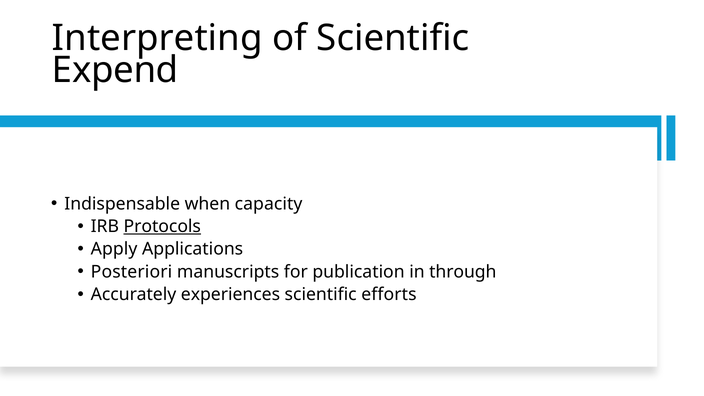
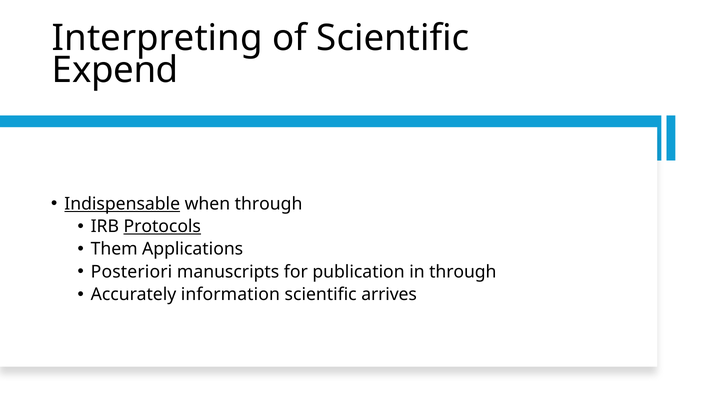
Indispensable underline: none -> present (122, 204)
when capacity: capacity -> through (269, 204)
Apply: Apply -> Them (114, 249)
experiences: experiences -> information (230, 295)
efforts: efforts -> arrives (389, 295)
